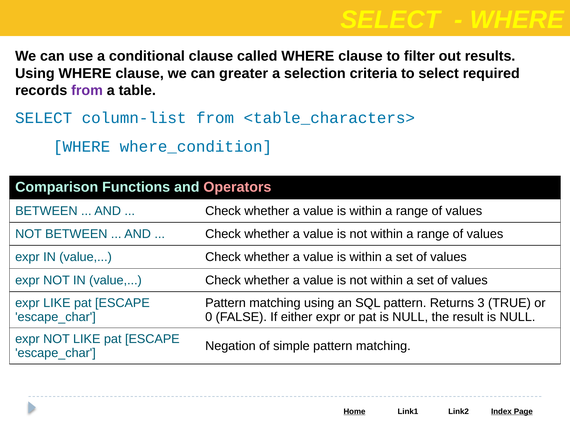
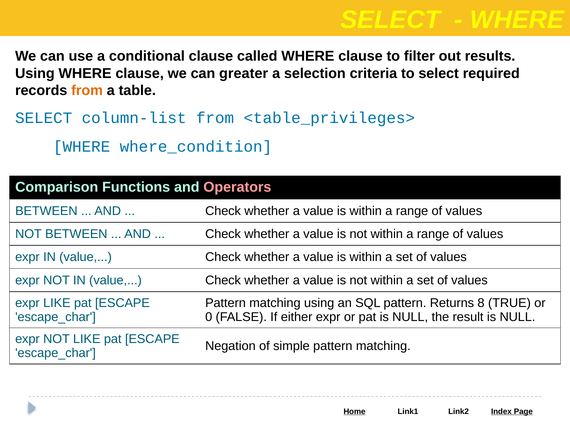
from colour: purple -> orange (87, 90)
<table_characters>: <table_characters> -> <table_privileges> (329, 118)
3: 3 -> 8 (481, 303)
